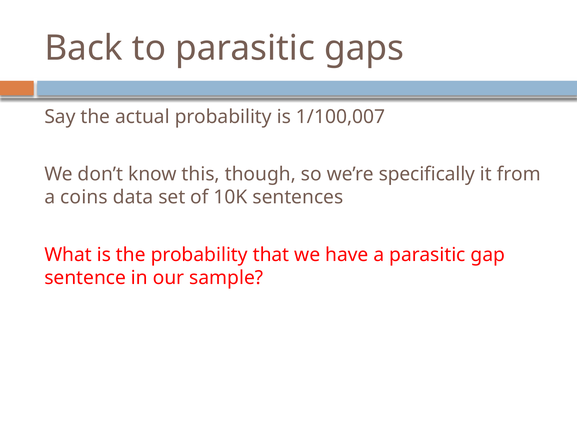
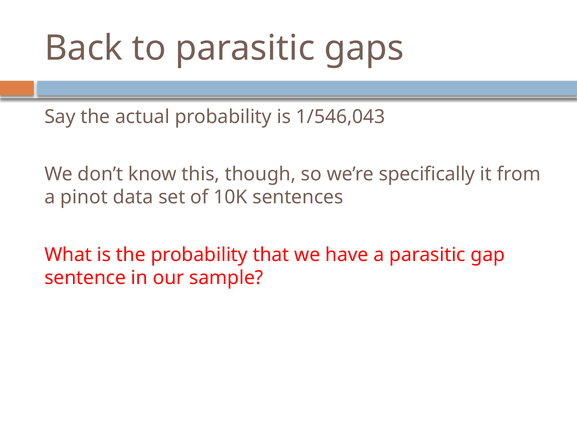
1/100,007: 1/100,007 -> 1/546,043 (341, 117)
coins: coins -> pinot (84, 197)
